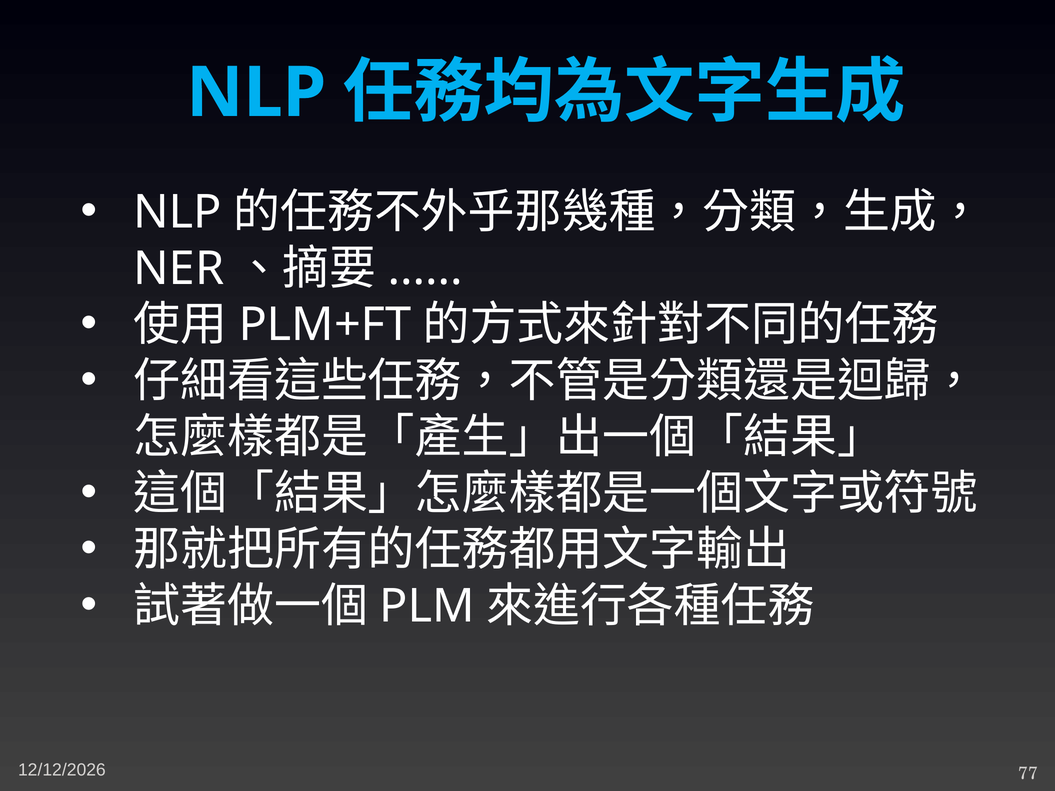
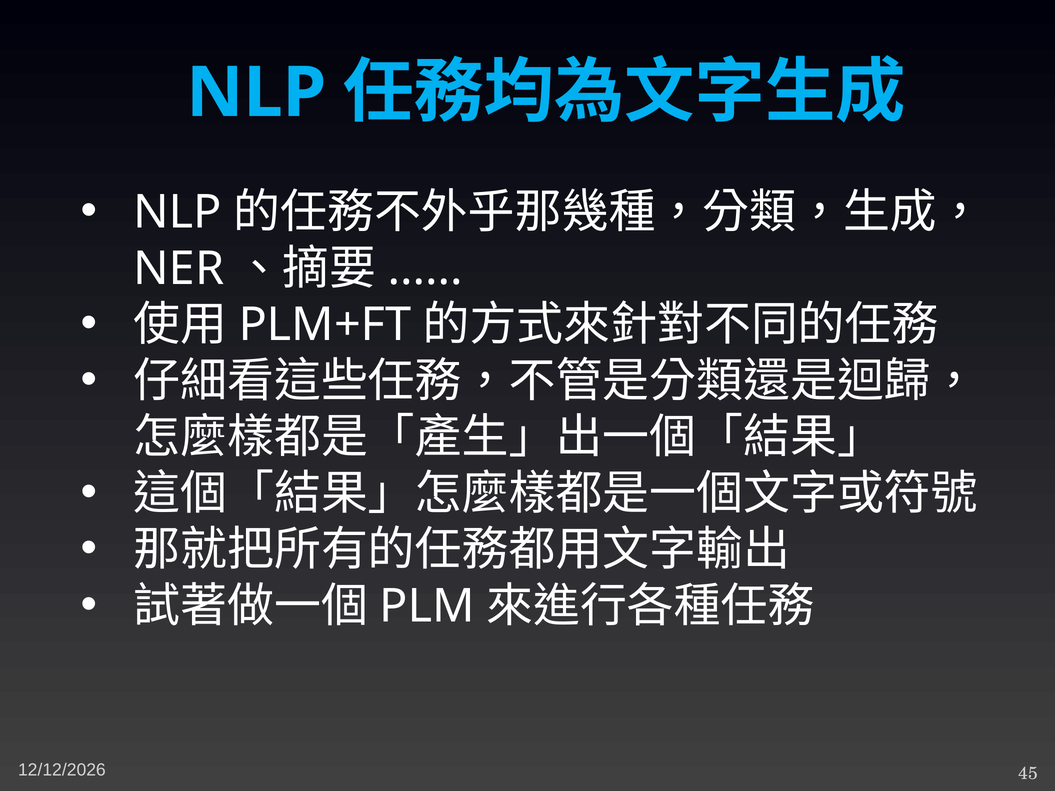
77: 77 -> 45 (1028, 774)
